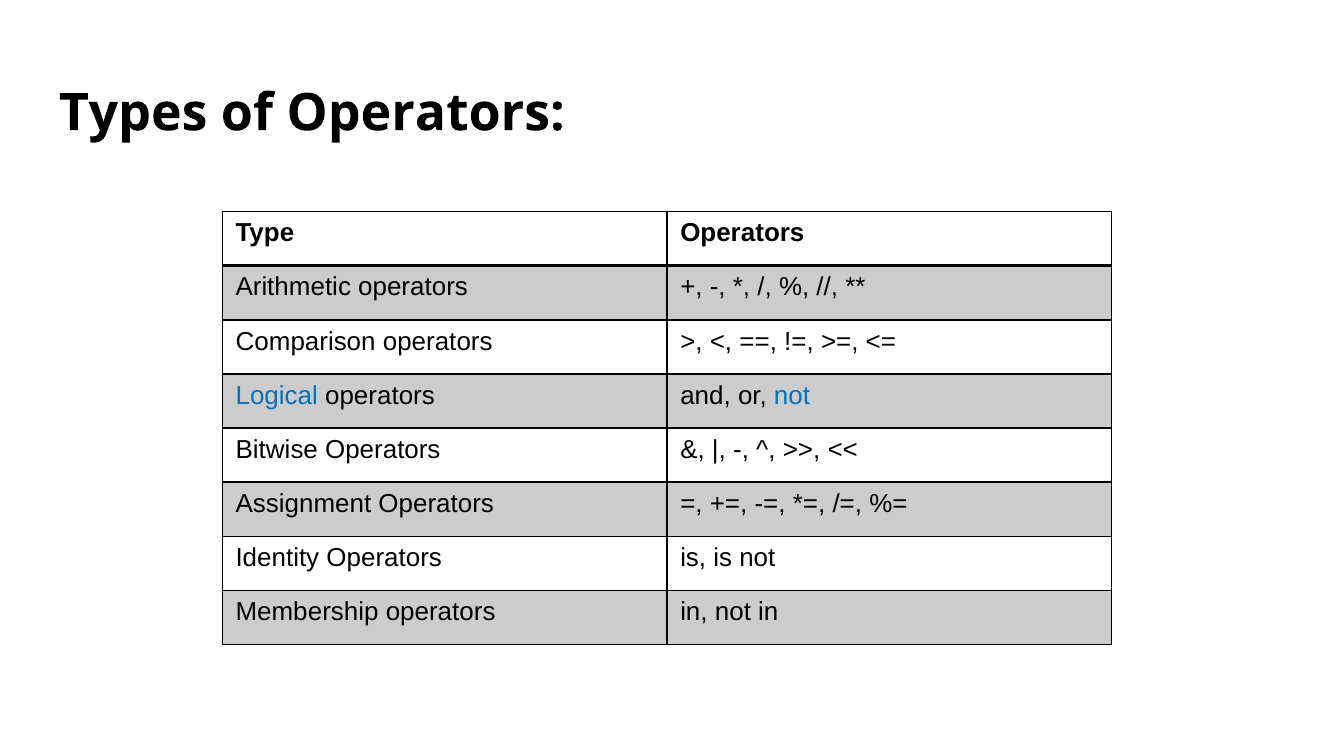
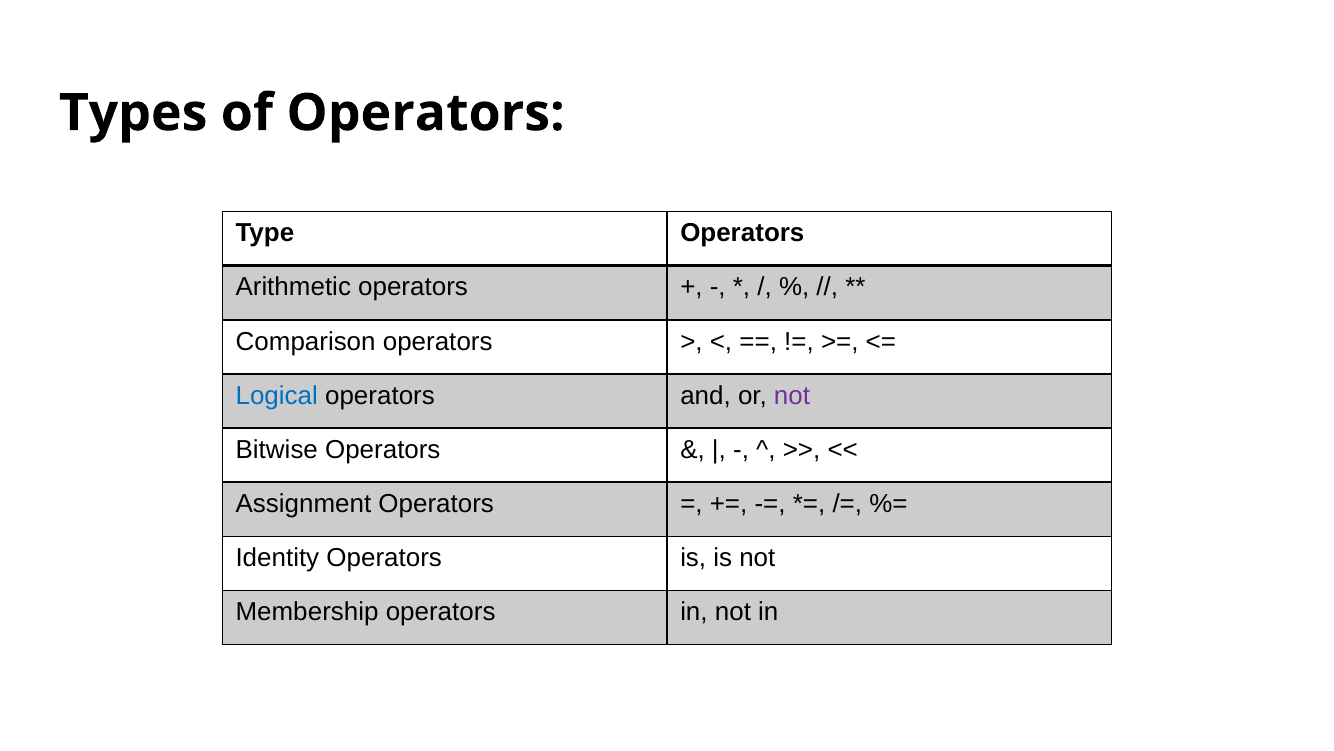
not colour: blue -> purple (792, 395)
